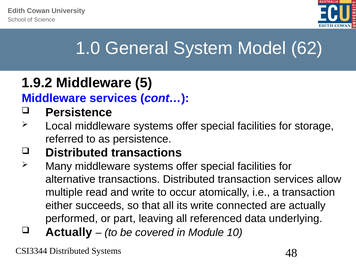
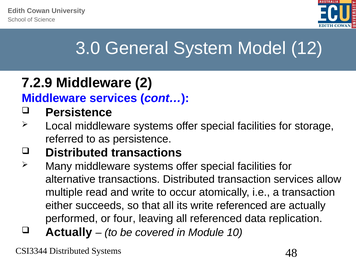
1.0: 1.0 -> 3.0 (88, 48)
62: 62 -> 12 (307, 48)
1.9.2: 1.9.2 -> 7.2.9 (37, 83)
5: 5 -> 2 (144, 83)
write connected: connected -> referenced (242, 205)
part: part -> four (125, 219)
underlying: underlying -> replication (296, 219)
